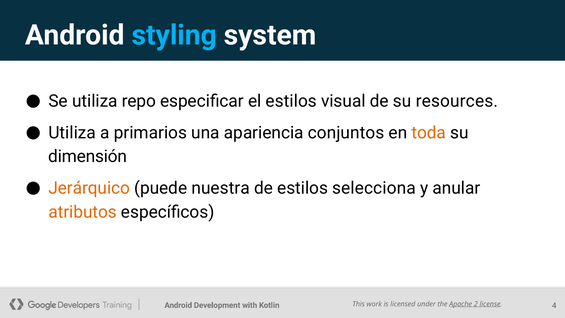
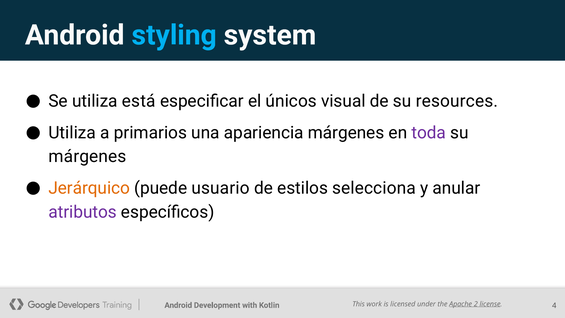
repo: repo -> está (139, 101)
el estilos: estilos -> únicos (291, 101)
apariencia conjuntos: conjuntos -> márgenes (346, 133)
toda colour: orange -> purple (429, 133)
dimensión: dimensión -> márgenes (88, 156)
nuestra: nuestra -> usuario (221, 188)
atributos colour: orange -> purple (83, 212)
